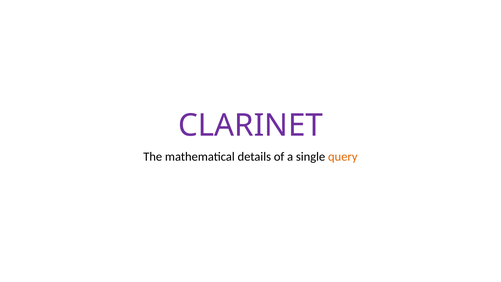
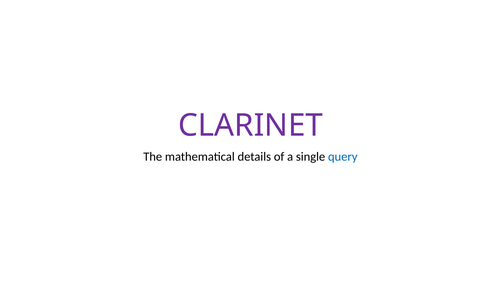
query colour: orange -> blue (343, 157)
